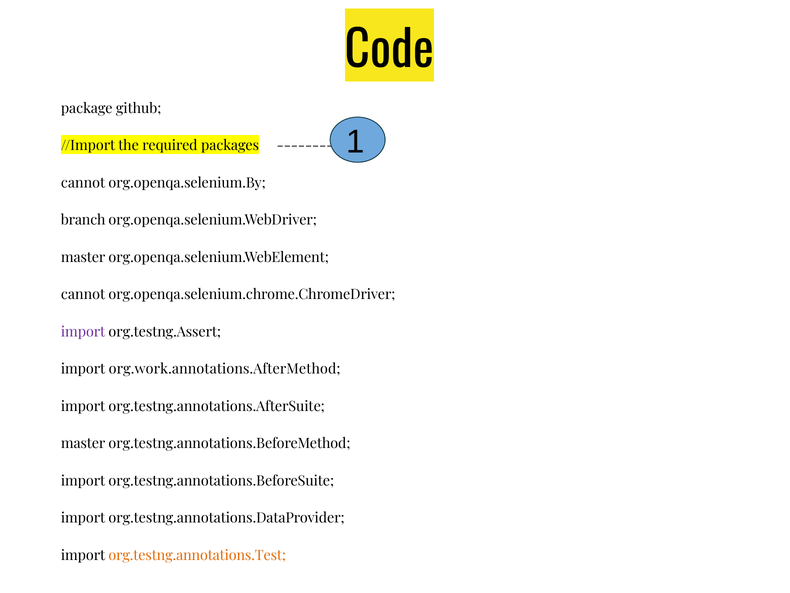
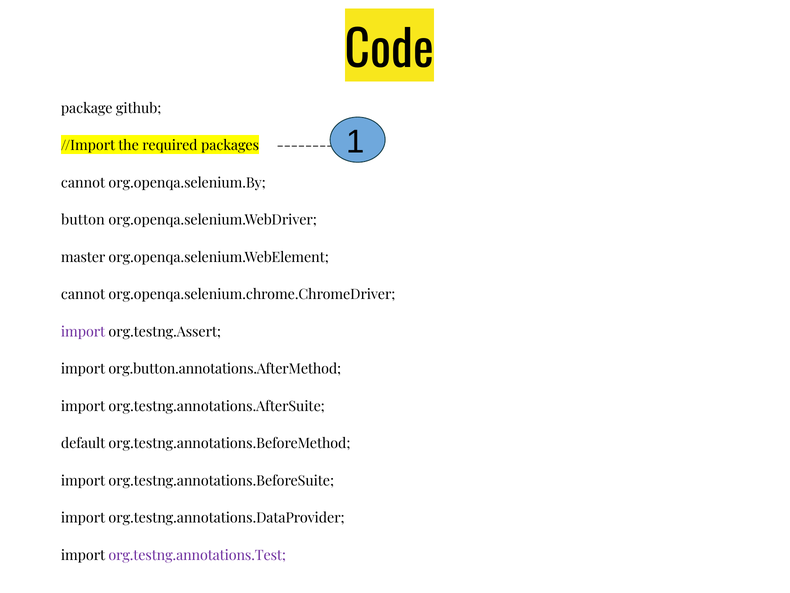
branch: branch -> button (83, 220)
org.work.annotations.AfterMethod: org.work.annotations.AfterMethod -> org.button.annotations.AfterMethod (225, 369)
master: master -> default (83, 443)
org.testng.annotations.Test colour: orange -> purple (197, 555)
